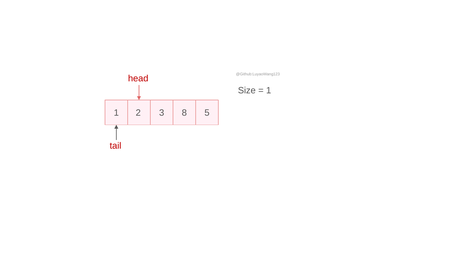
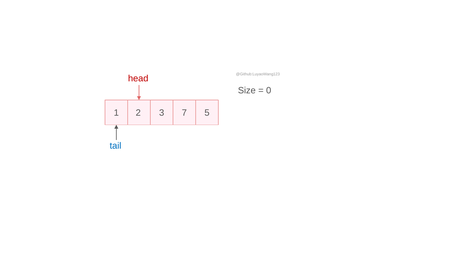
1: 1 -> 0 (269, 90)
8: 8 -> 7 (184, 113)
tail colour: red -> blue (116, 146)
